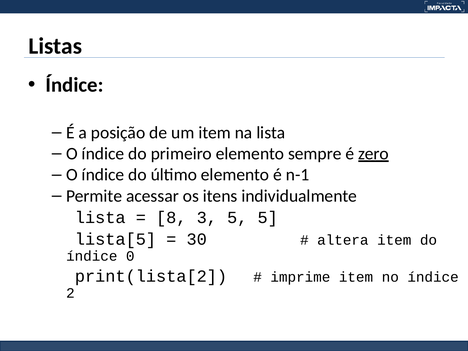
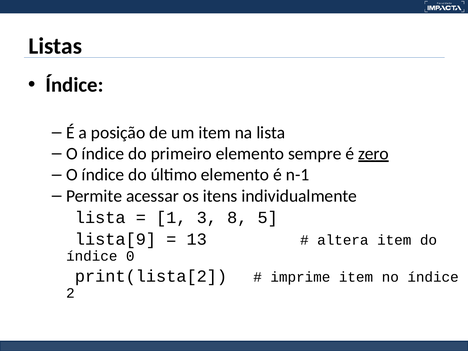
8: 8 -> 1 (171, 218)
3 5: 5 -> 8 (237, 218)
lista[5: lista[5 -> lista[9 (115, 239)
30: 30 -> 13 (197, 239)
